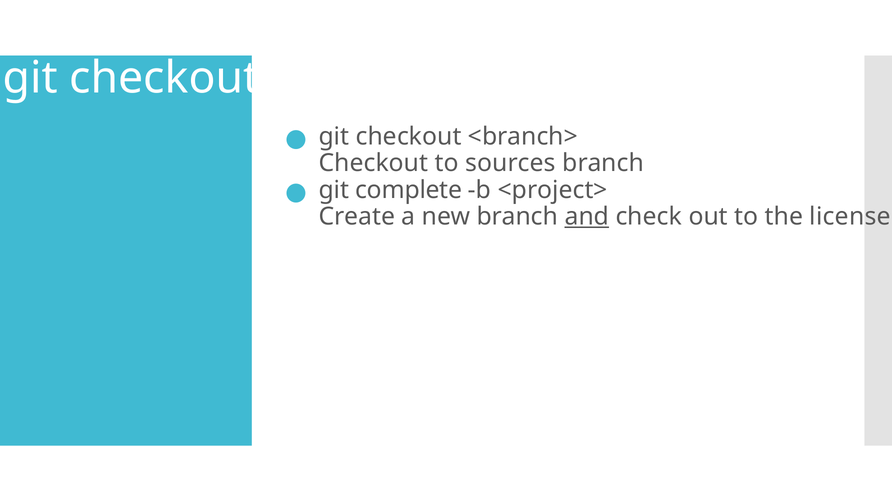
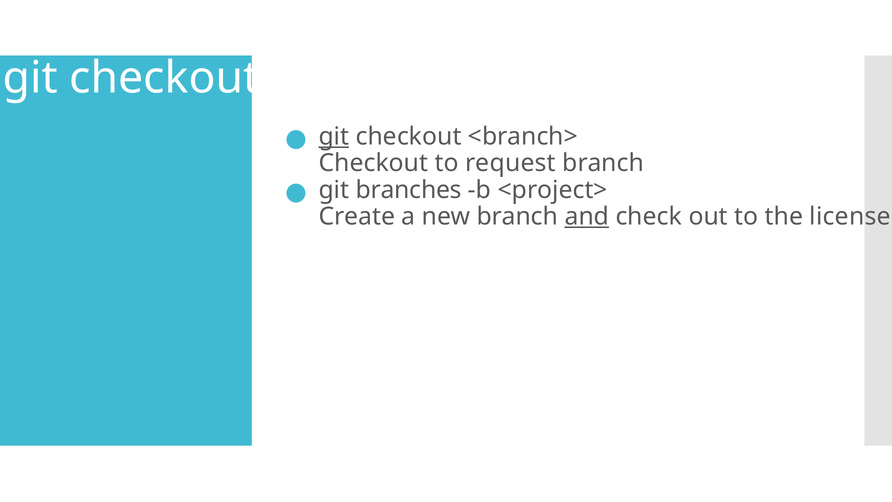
git underline: none -> present (334, 136)
sources: sources -> request (510, 163)
complete: complete -> branches (409, 190)
